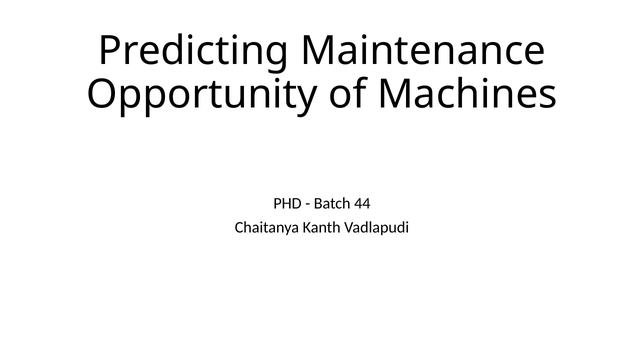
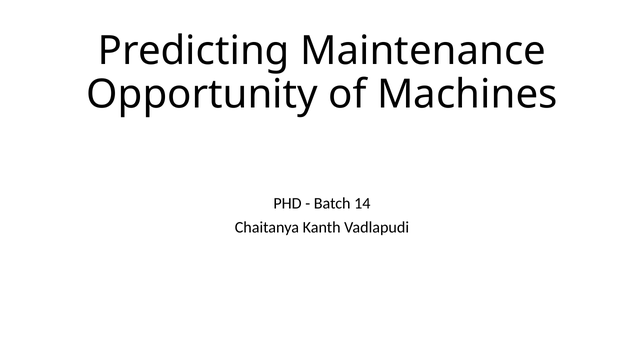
44: 44 -> 14 (362, 203)
